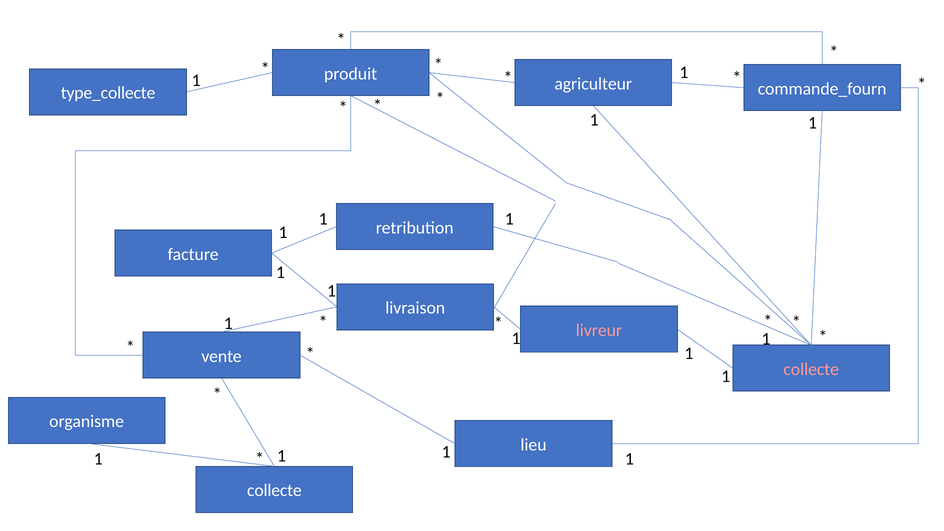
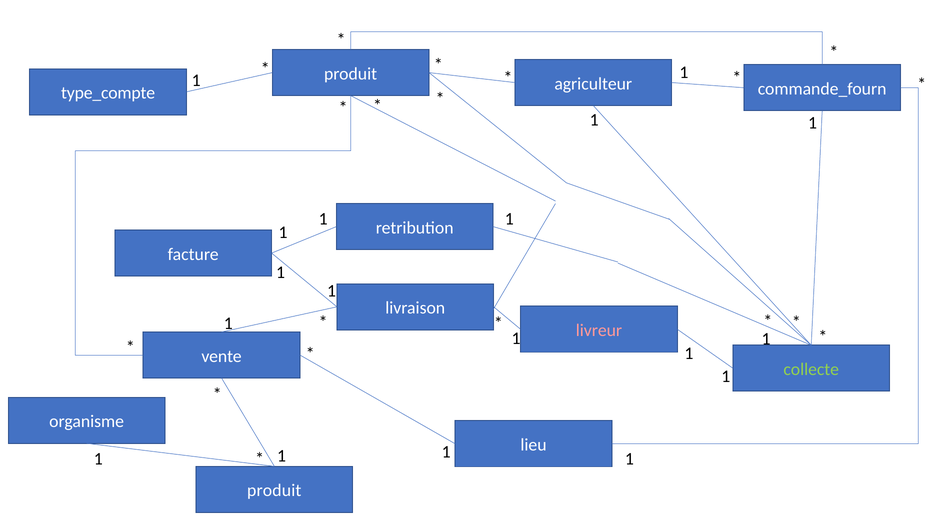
type_collecte: type_collecte -> type_compte (108, 93)
collecte colour: pink -> light green (811, 369)
collecte: collecte -> produit (274, 491)
